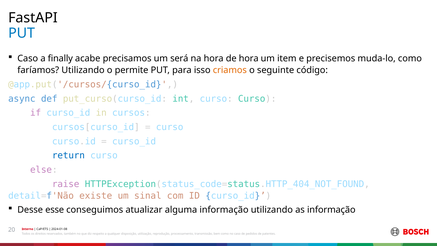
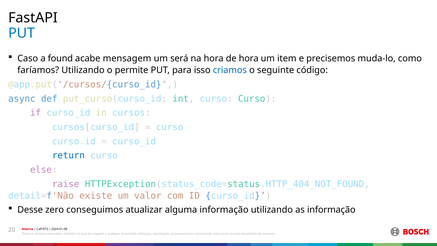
finally: finally -> found (60, 58)
precisamos: precisamos -> mensagem (127, 58)
criamos colour: orange -> blue (230, 70)
sinal: sinal -> valor (148, 196)
esse: esse -> zero (55, 210)
